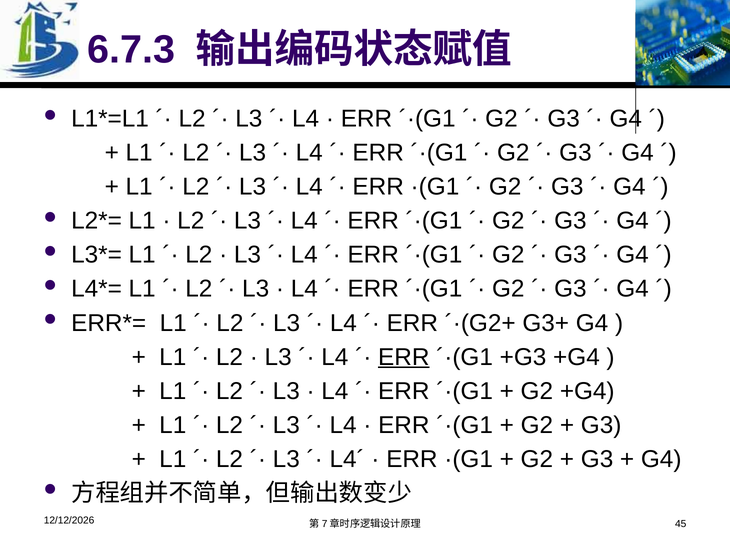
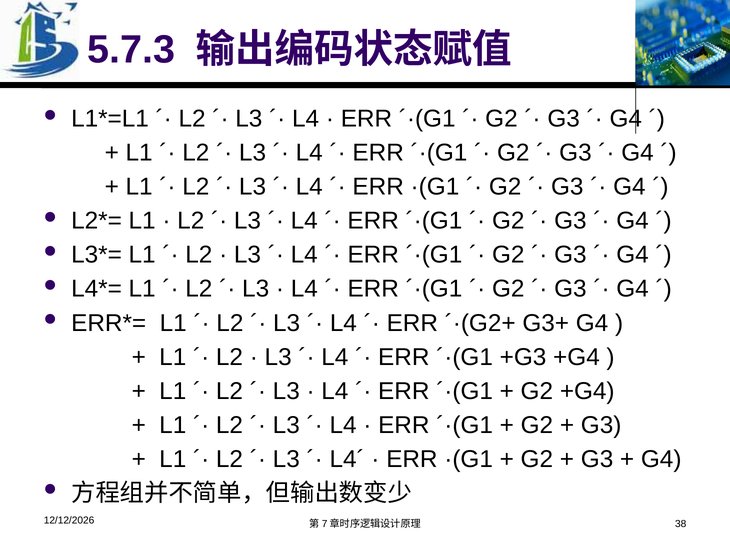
6.7.3: 6.7.3 -> 5.7.3 (131, 50)
ERR underline: present -> none (404, 357)
45: 45 -> 38 (681, 524)
